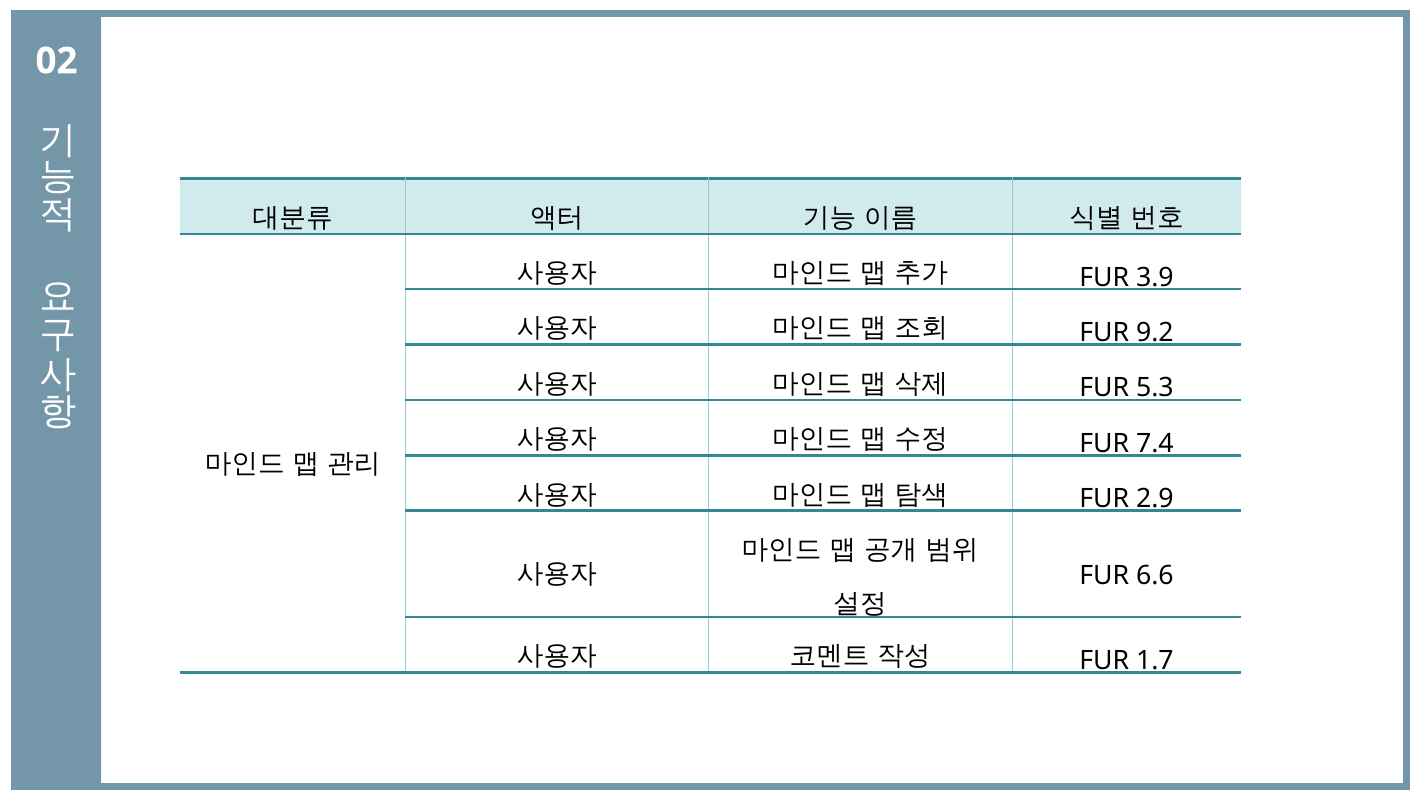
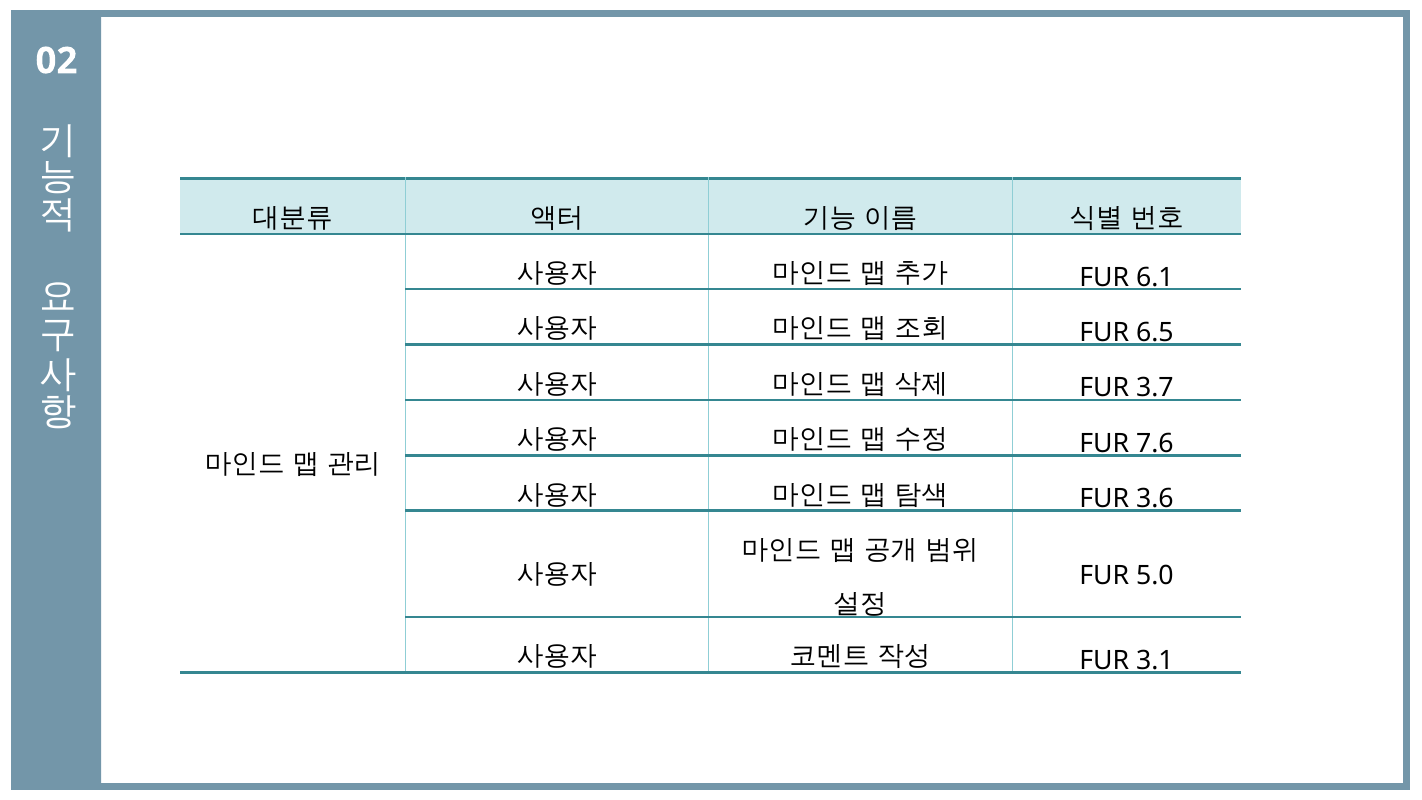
3.9: 3.9 -> 6.1 (1155, 277)
9.2: 9.2 -> 6.5 (1155, 333)
5.3: 5.3 -> 3.7 (1155, 388)
7.4: 7.4 -> 7.6 (1155, 443)
2.9: 2.9 -> 3.6 (1155, 499)
6.6: 6.6 -> 5.0 (1155, 576)
1.7: 1.7 -> 3.1 (1155, 660)
